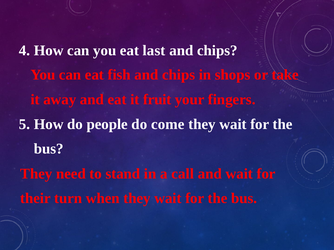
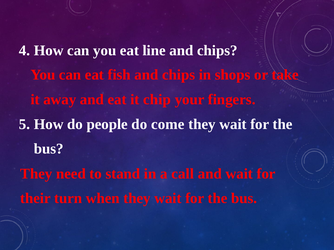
last: last -> line (154, 51)
fruit: fruit -> chip (157, 100)
